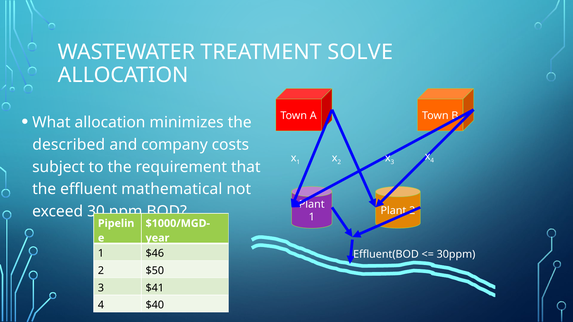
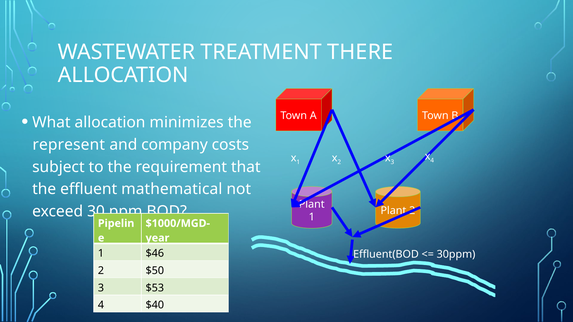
SOLVE: SOLVE -> THERE (360, 52)
described: described -> represent (69, 145)
$41: $41 -> $53 (155, 288)
